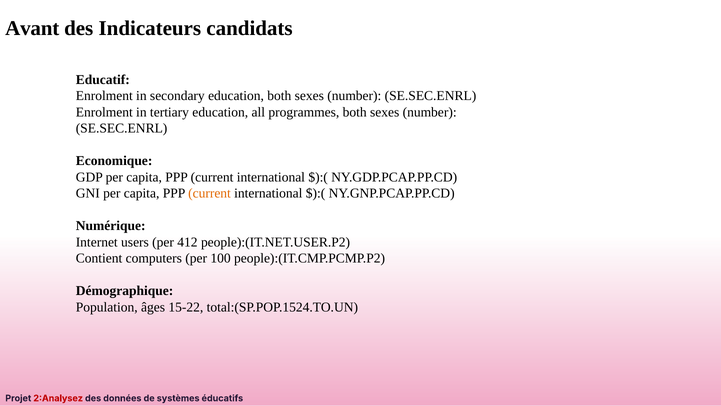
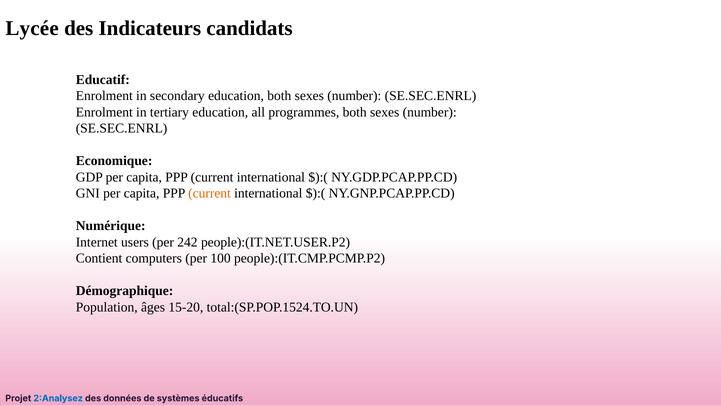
Avant: Avant -> Lycée (32, 28)
412: 412 -> 242 (187, 242)
15-22: 15-22 -> 15-20 (186, 307)
2:Analysez colour: red -> blue (58, 398)
